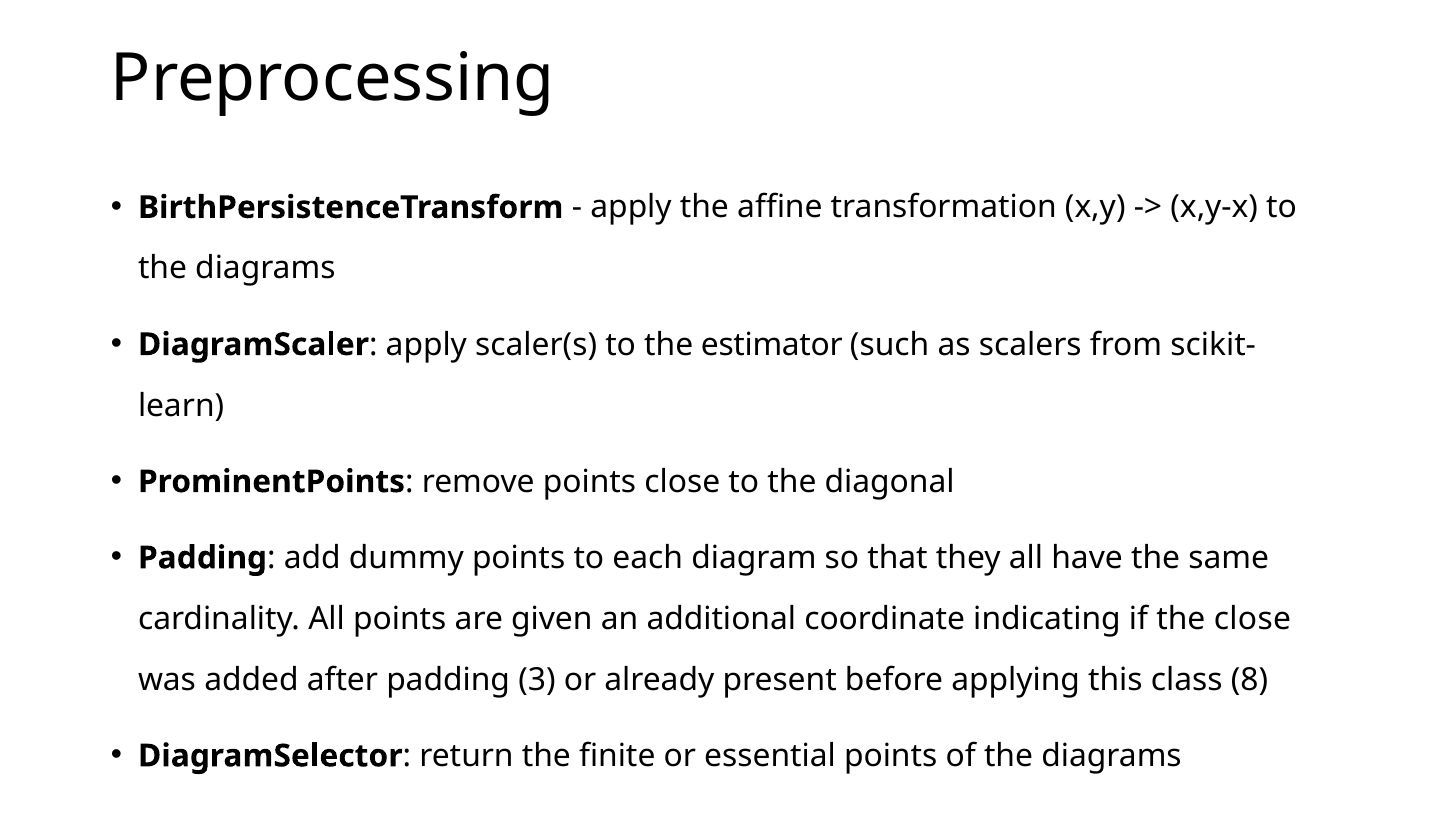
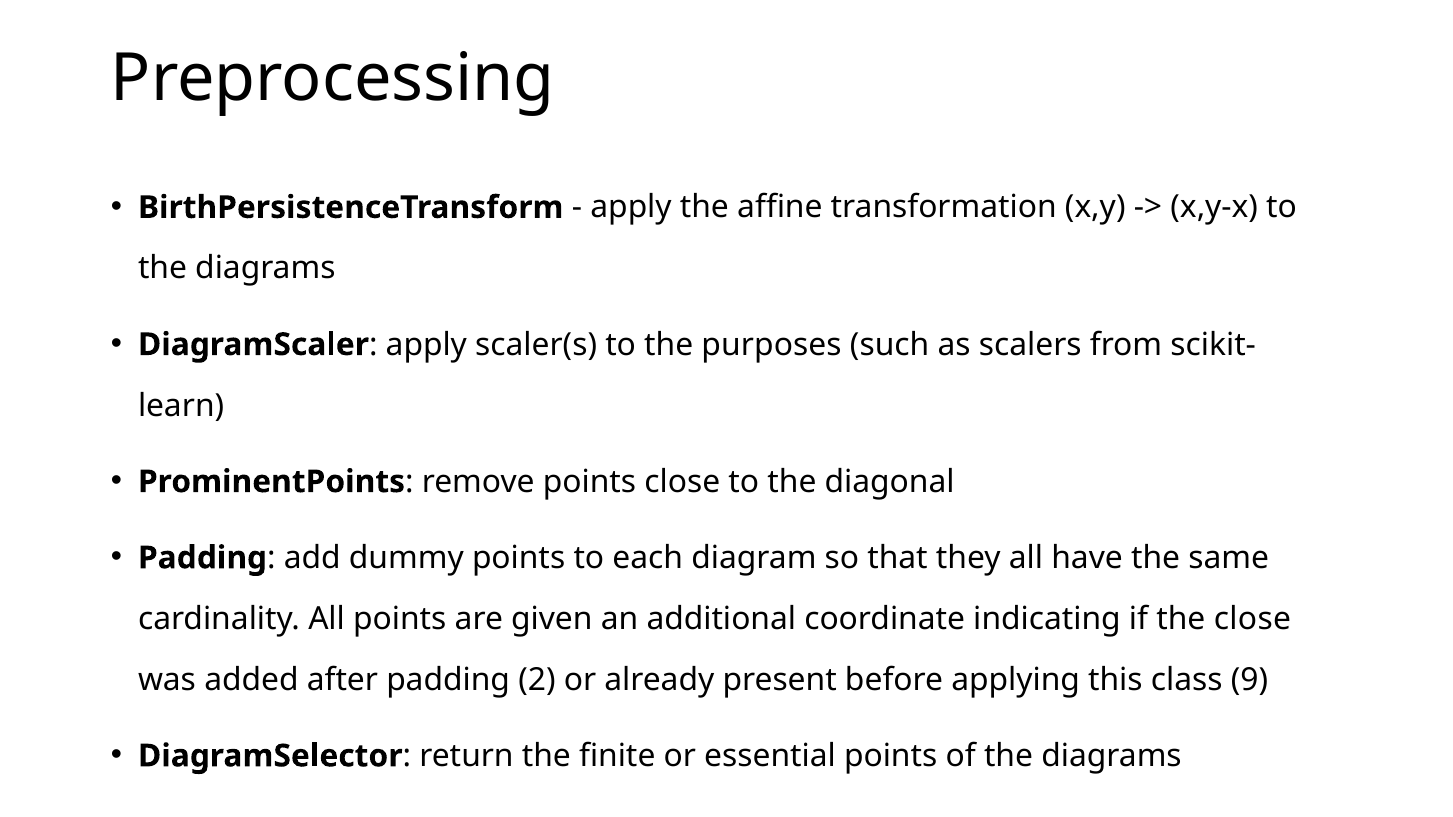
estimator: estimator -> purposes (772, 345)
3: 3 -> 2 (537, 680)
8: 8 -> 9 (1249, 680)
